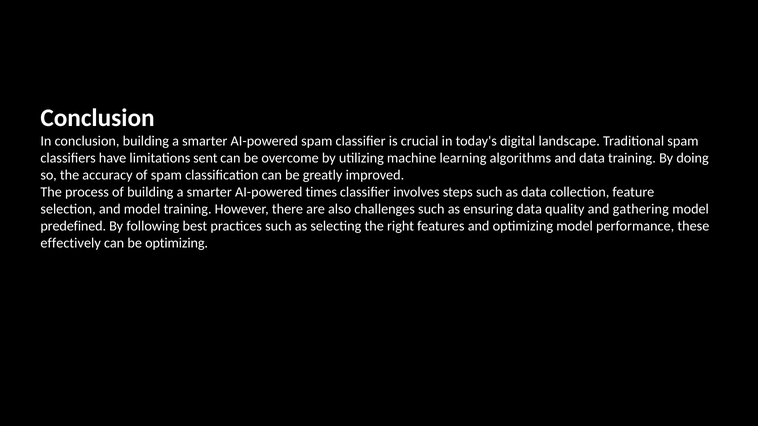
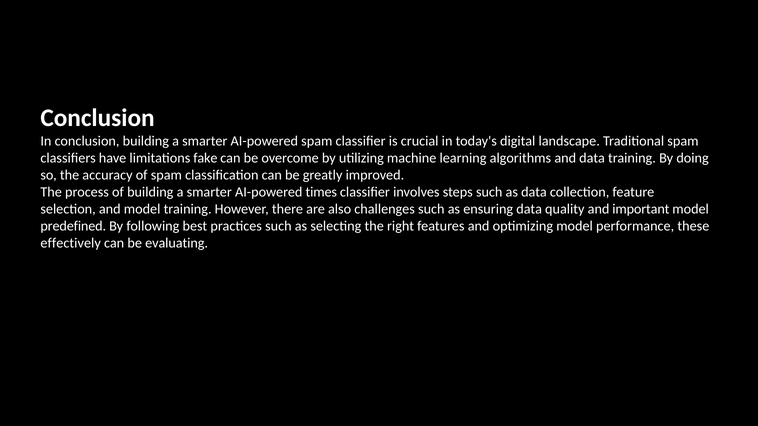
sent: sent -> fake (205, 158)
gathering: gathering -> important (641, 209)
be optimizing: optimizing -> evaluating (177, 243)
